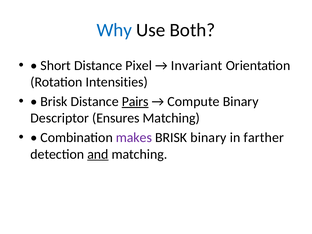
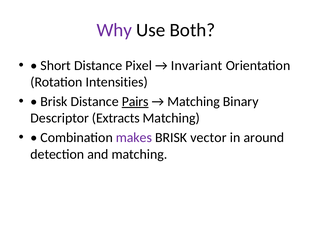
Why colour: blue -> purple (114, 30)
Compute: Compute -> Matching (194, 102)
Ensures: Ensures -> Extracts (116, 118)
BRISK binary: binary -> vector (208, 138)
farther: farther -> around (264, 138)
and underline: present -> none (98, 154)
